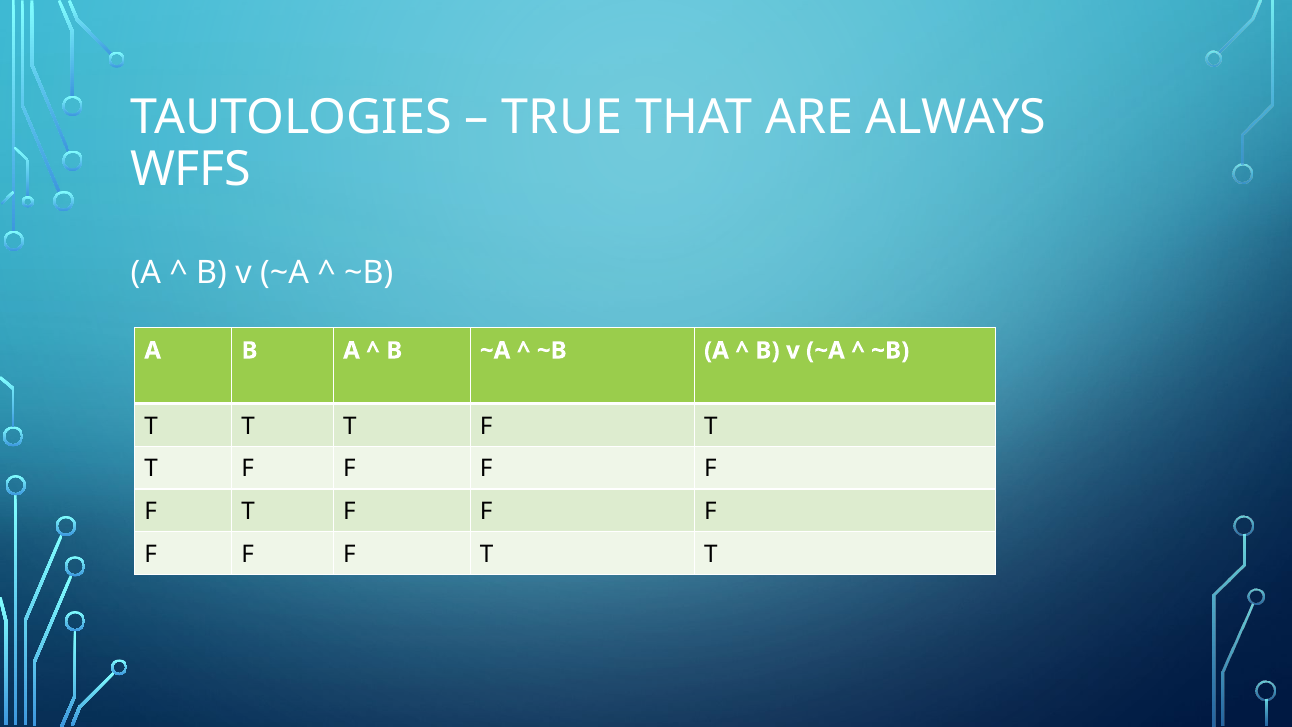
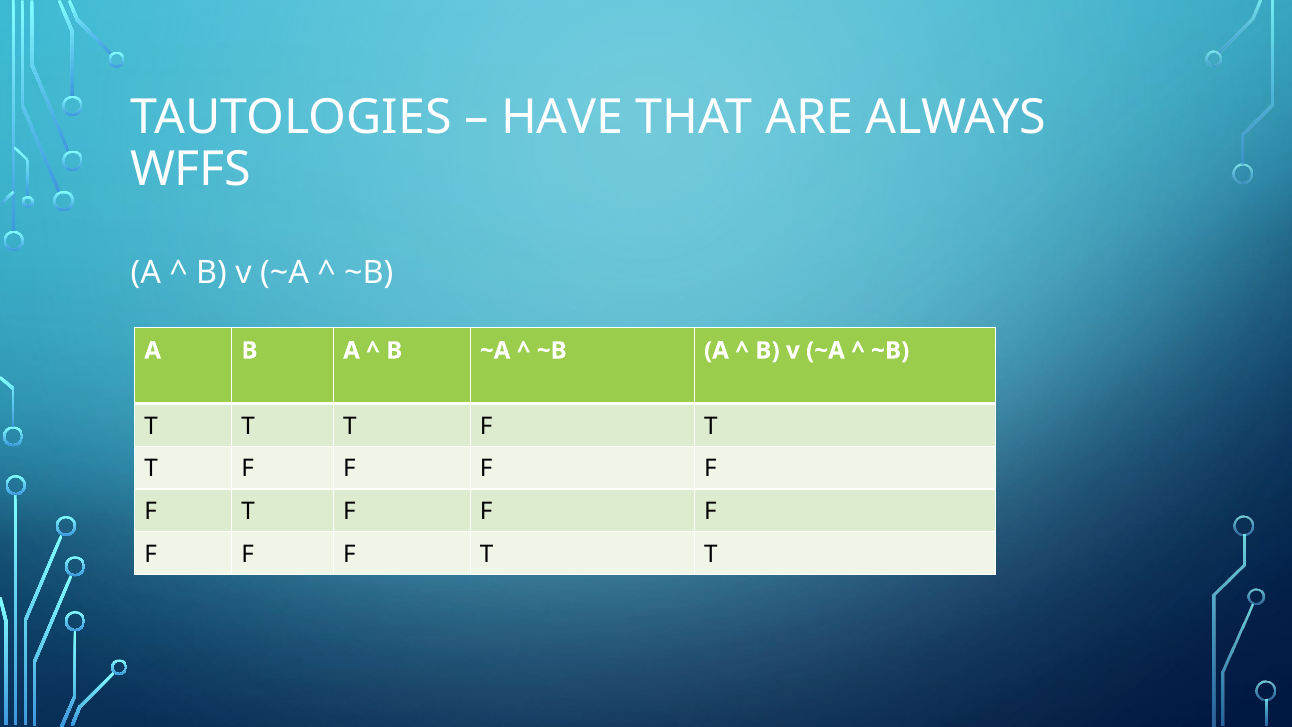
TRUE: TRUE -> HAVE (562, 117)
